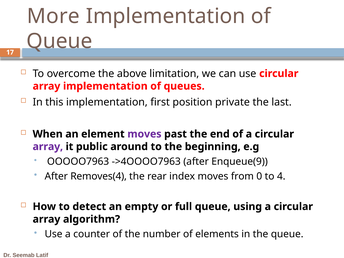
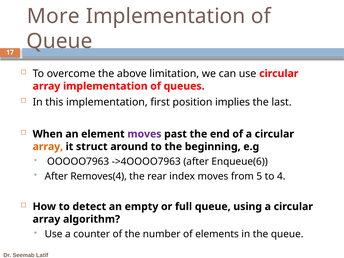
private: private -> implies (233, 102)
array colour: purple -> orange (48, 147)
public: public -> struct (92, 147)
Enqueue(9: Enqueue(9 -> Enqueue(6 (240, 162)
0: 0 -> 5 (259, 176)
